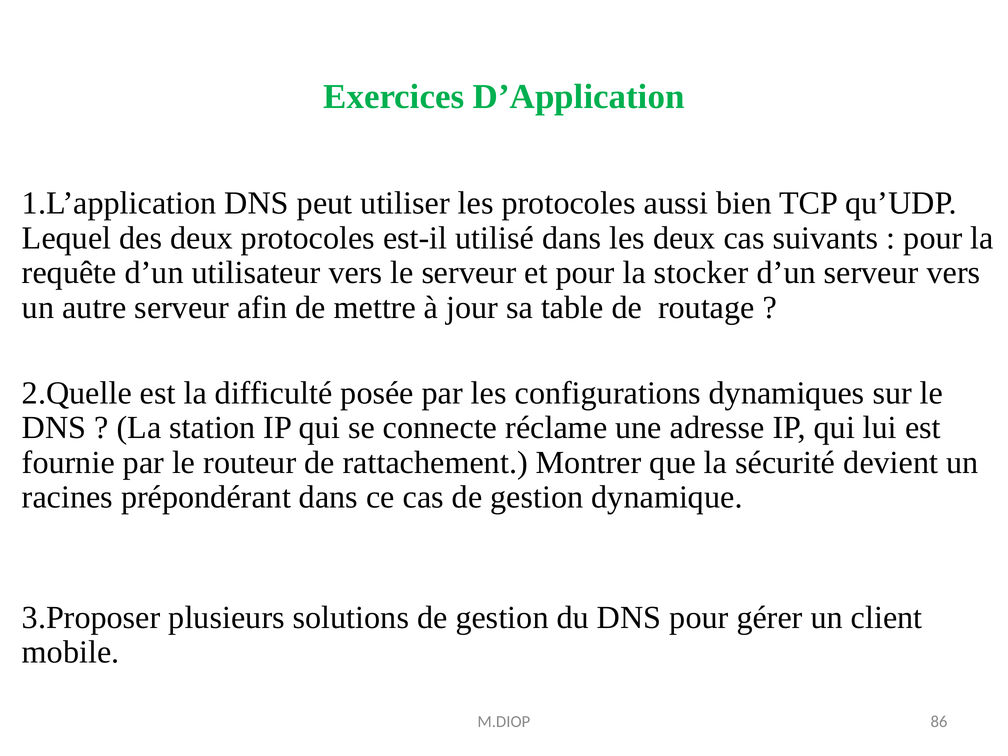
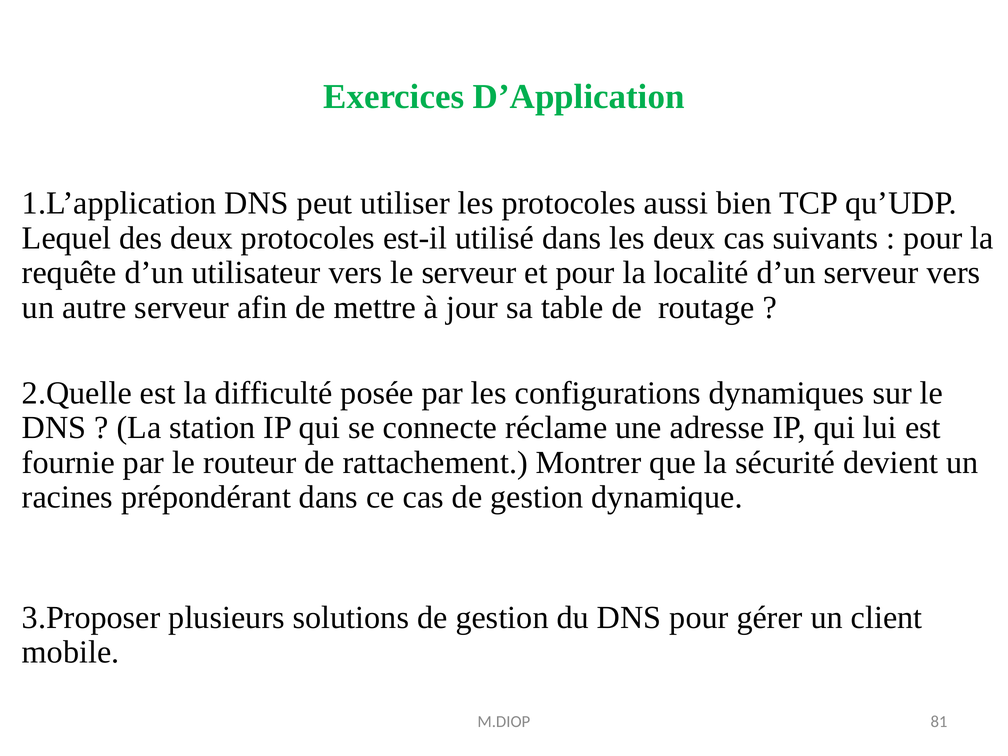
stocker: stocker -> localité (701, 273)
86: 86 -> 81 (939, 722)
